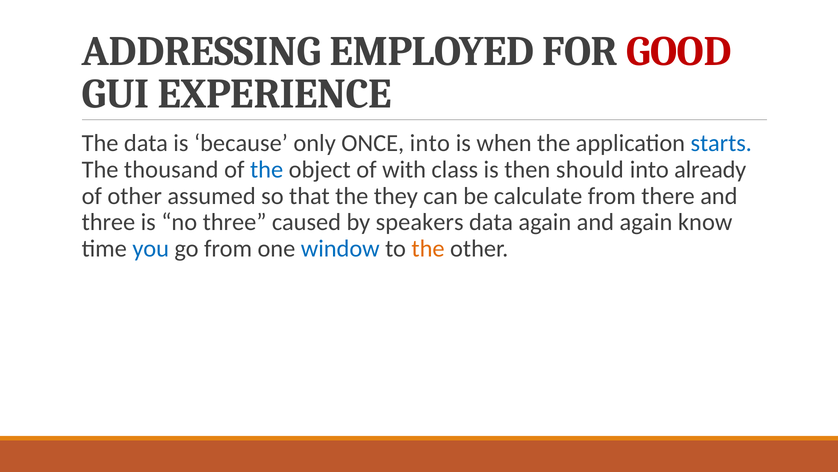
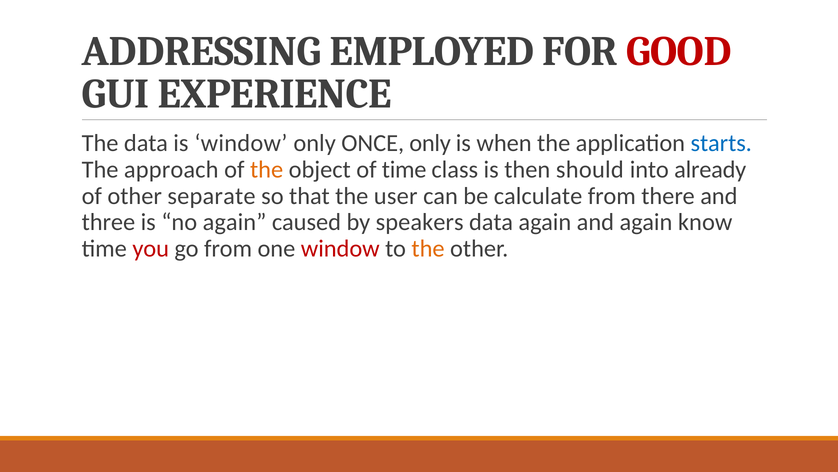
is because: because -> window (241, 143)
ONCE into: into -> only (430, 143)
thousand: thousand -> approach (171, 169)
the colour: blue -> orange (267, 169)
of with: with -> time (404, 169)
assumed: assumed -> separate (211, 196)
they: they -> user (396, 196)
no three: three -> again (235, 222)
you colour: blue -> red (151, 248)
window colour: blue -> red (340, 248)
